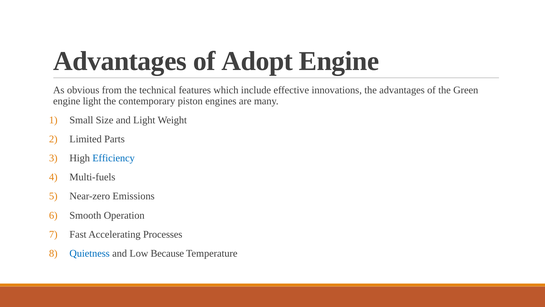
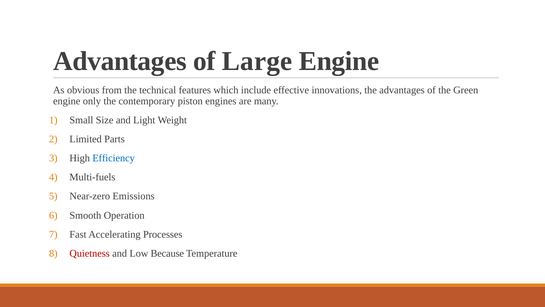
Adopt: Adopt -> Large (257, 61)
engine light: light -> only (92, 101)
Quietness colour: blue -> red (90, 253)
